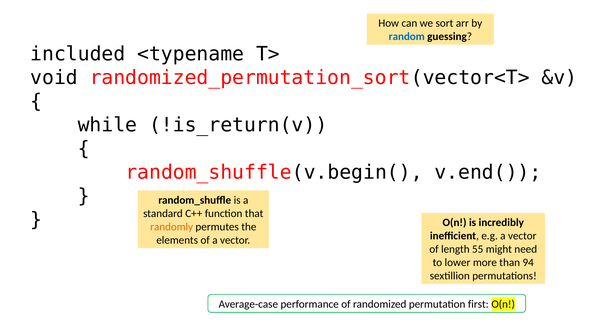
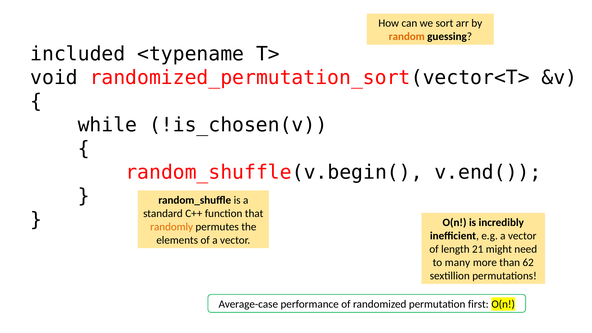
random colour: blue -> orange (407, 37)
!is_return(v: !is_return(v -> !is_chosen(v (238, 125)
55: 55 -> 21 (478, 249)
lower: lower -> many (457, 262)
94: 94 -> 62 (528, 262)
